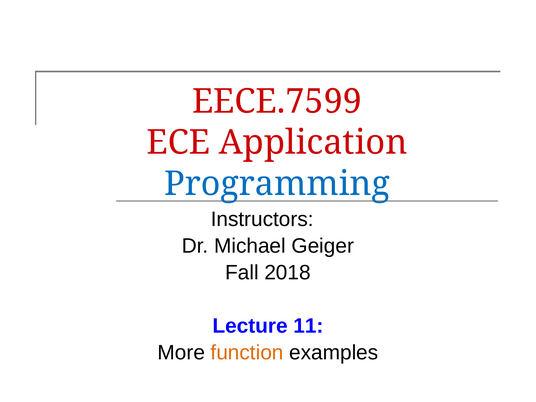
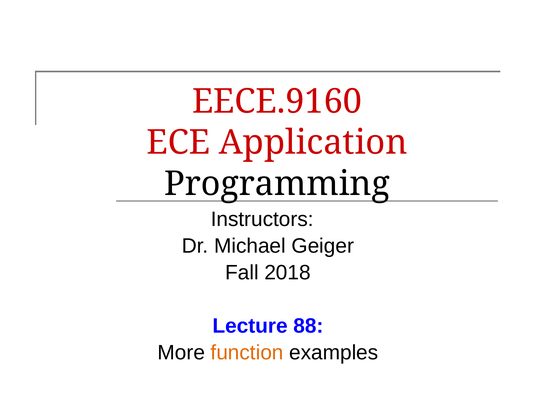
EECE.7599: EECE.7599 -> EECE.9160 (277, 102)
Programming colour: blue -> black (277, 184)
11: 11 -> 88 (308, 326)
